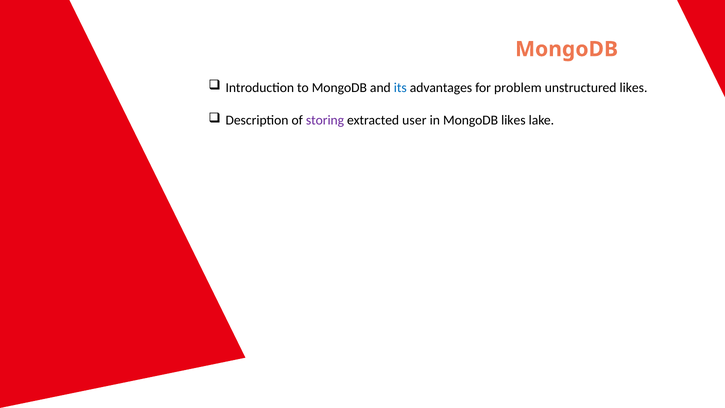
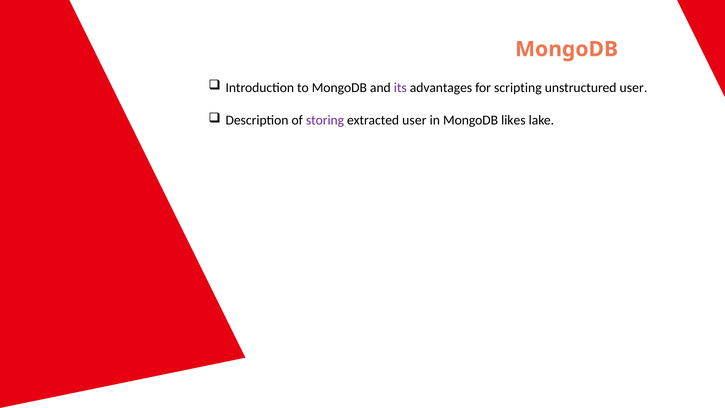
its colour: blue -> purple (400, 88)
problem: problem -> scripting (518, 88)
unstructured likes: likes -> user (633, 88)
